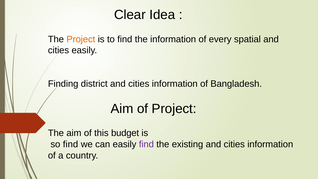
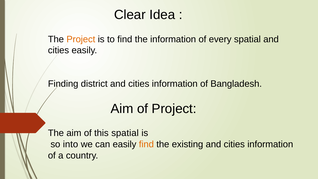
this budget: budget -> spatial (125, 133)
so find: find -> into (70, 144)
find colour: purple -> orange (146, 144)
